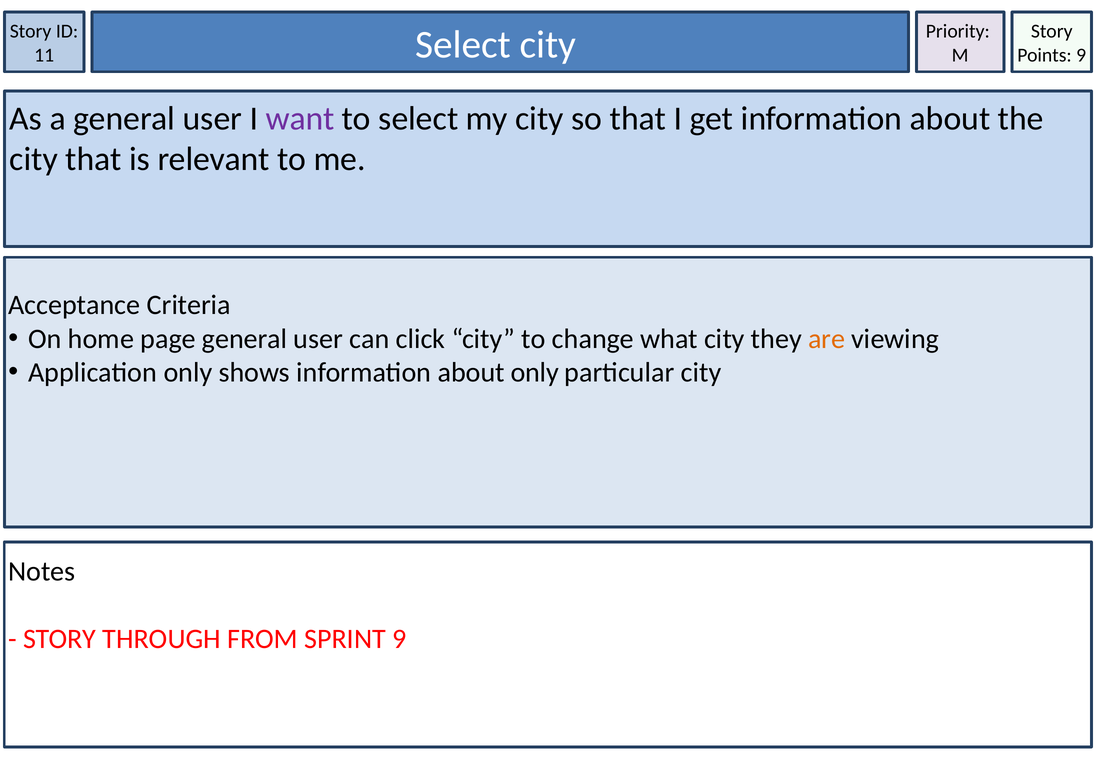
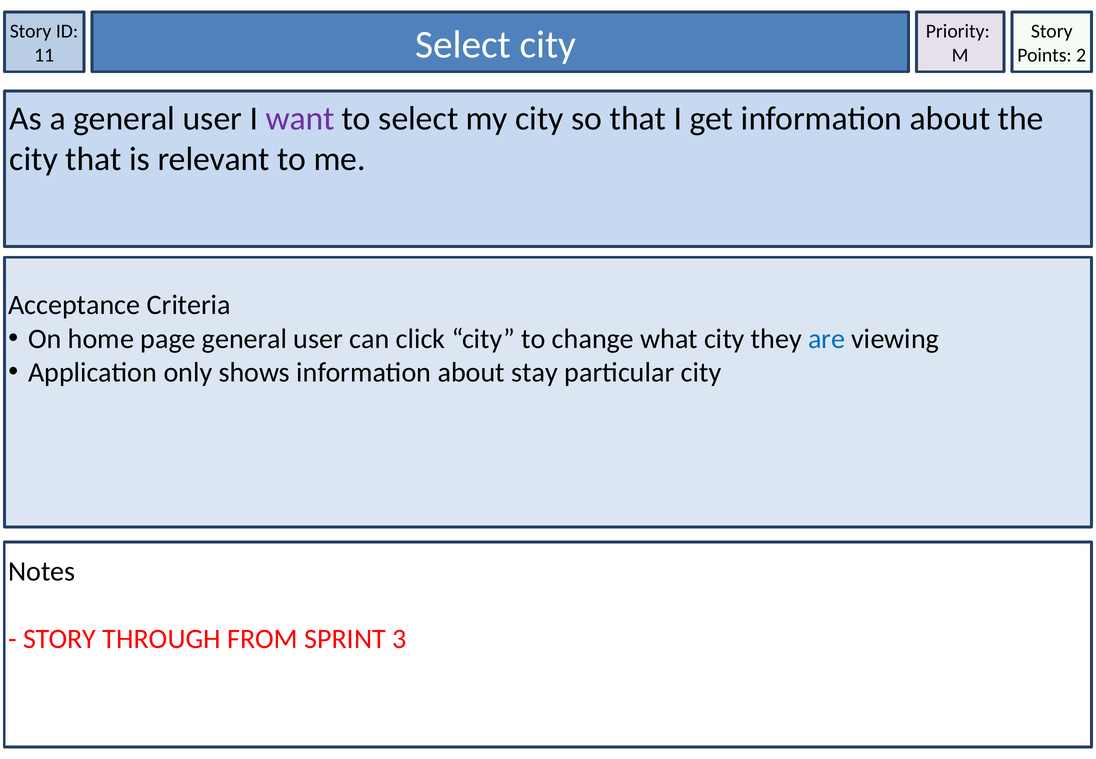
Points 9: 9 -> 2 (1081, 55)
are colour: orange -> blue (827, 339)
about only: only -> stay (535, 373)
SPRINT 9: 9 -> 3 (399, 639)
